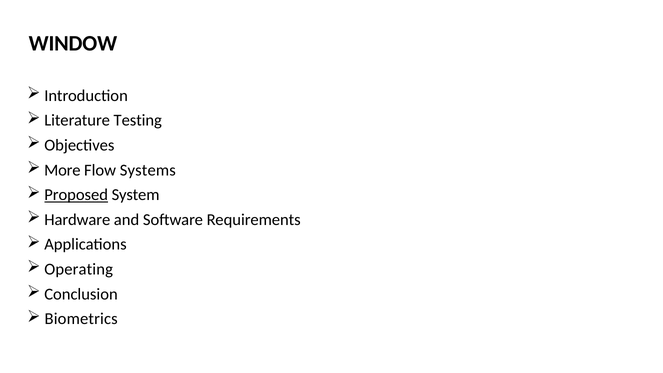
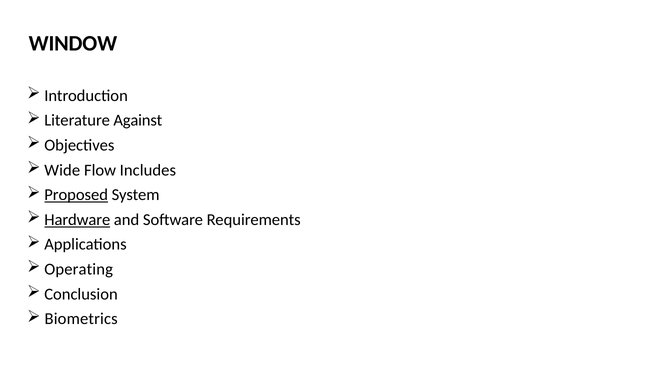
Testing: Testing -> Against (138, 120)
More: More -> Wide (62, 170)
Systems: Systems -> Includes (148, 170)
Hardware underline: none -> present (77, 220)
